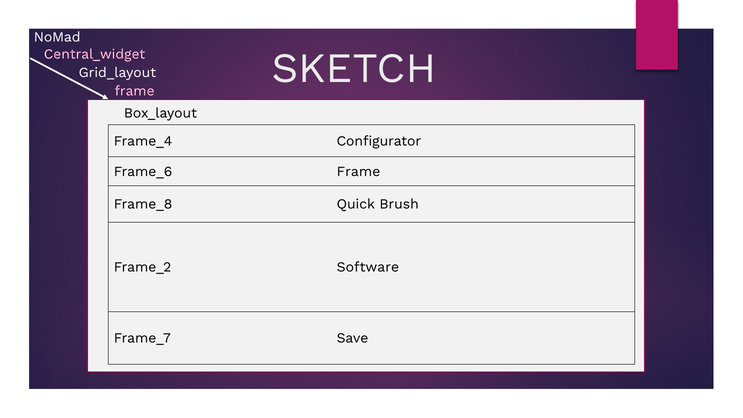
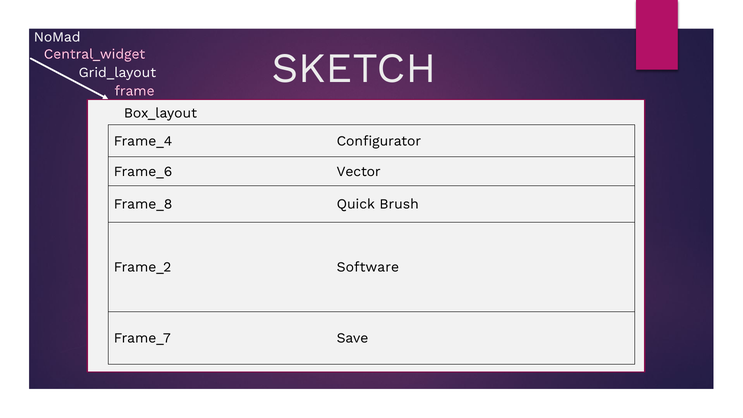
Frame: Frame -> Vector (359, 171)
